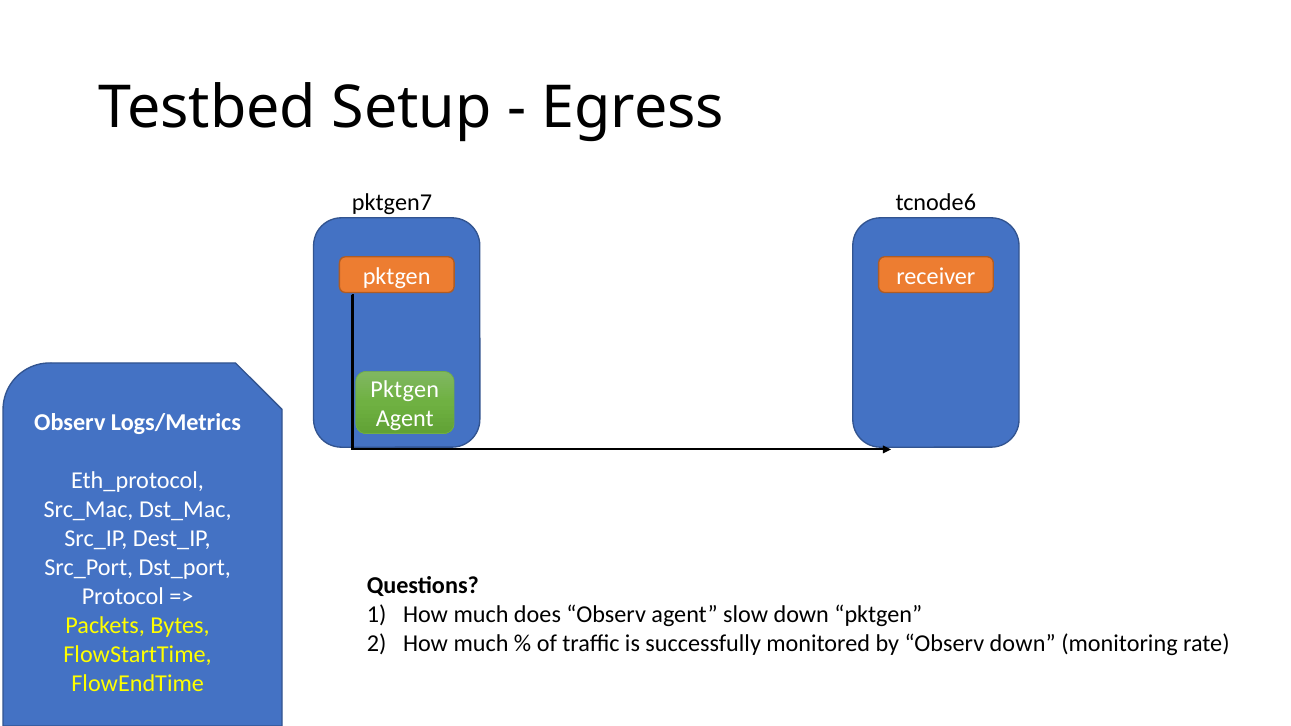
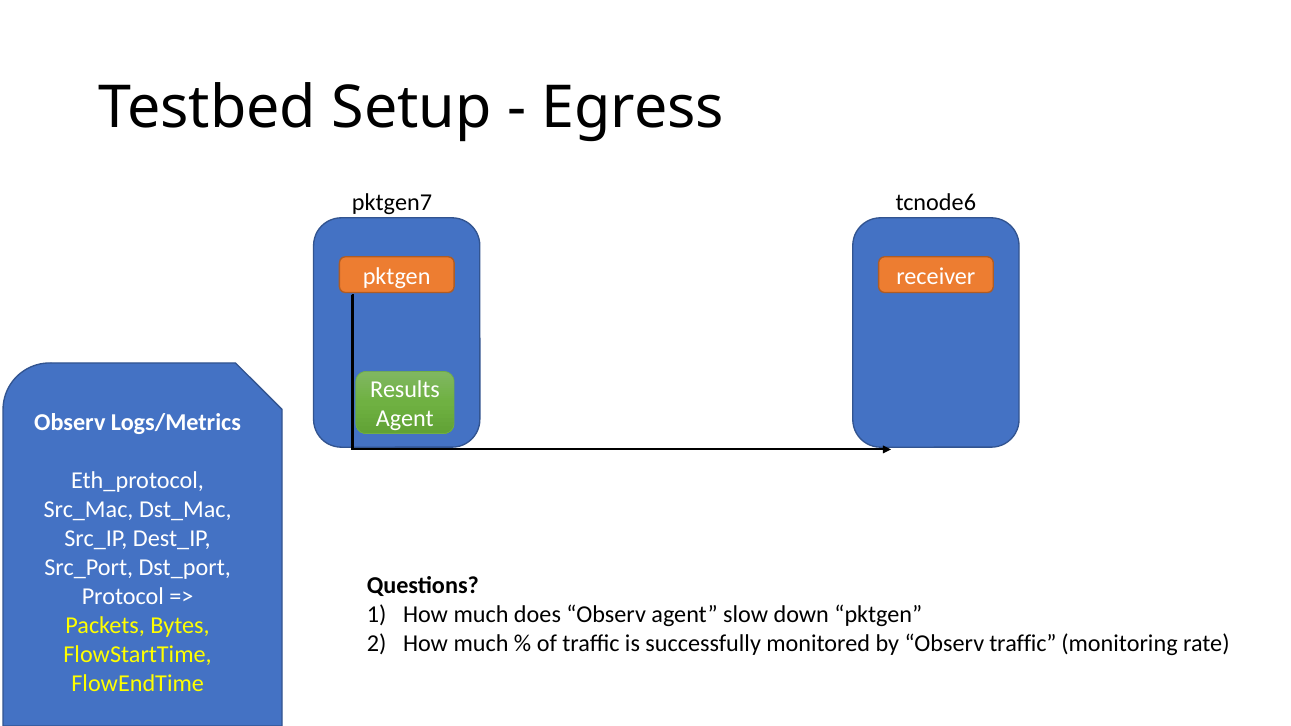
Pktgen: Pktgen -> Results (405, 390)
Observ down: down -> traffic (1023, 644)
